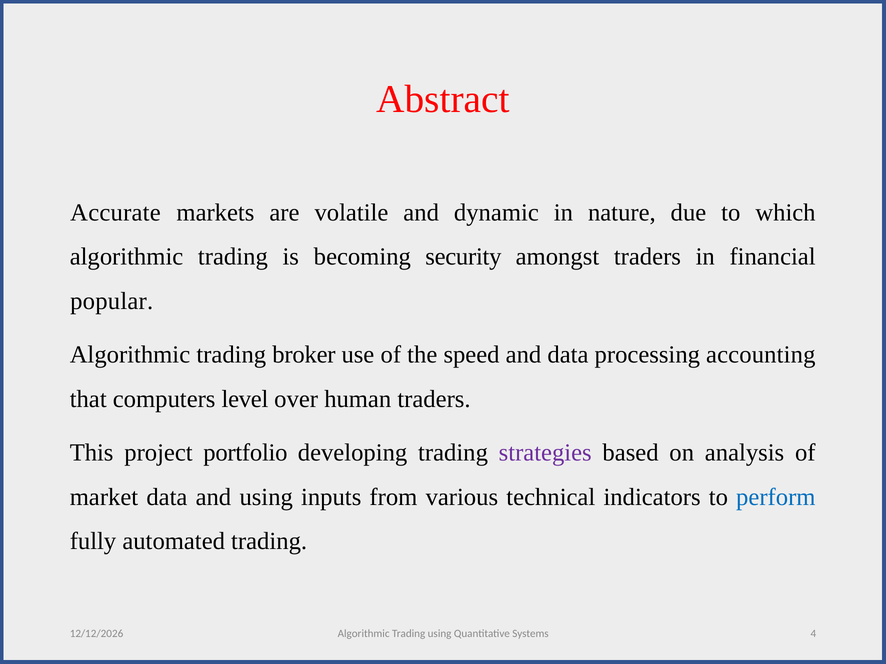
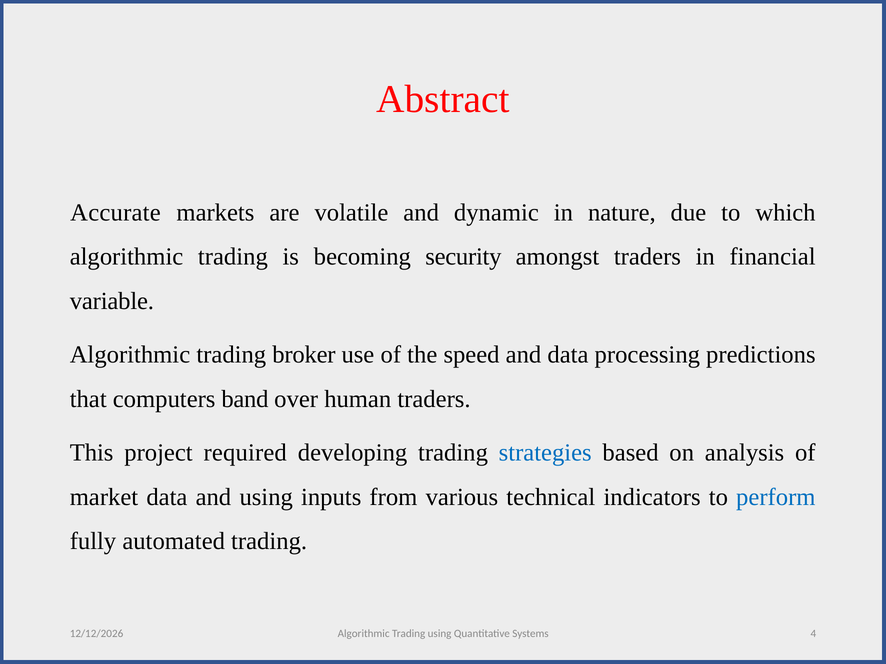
popular: popular -> variable (112, 301)
accounting: accounting -> predictions (761, 355)
level: level -> band (245, 399)
portfolio: portfolio -> required (245, 453)
strategies colour: purple -> blue (545, 453)
